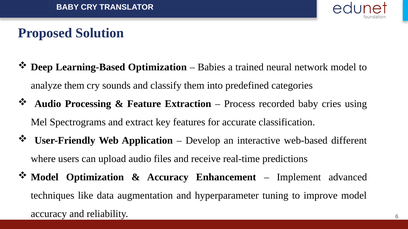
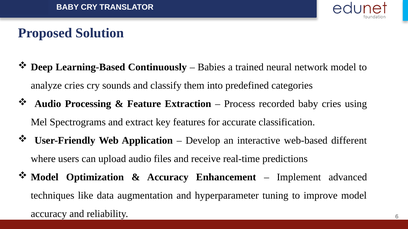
Learning-Based Optimization: Optimization -> Continuously (157, 67)
analyze them: them -> cries (74, 86)
